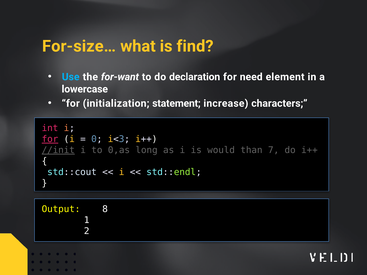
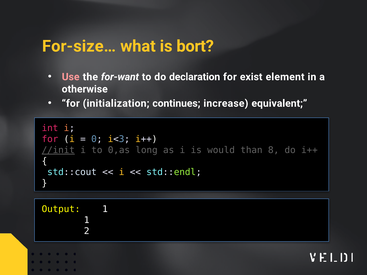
find: find -> bort (195, 46)
Use colour: light blue -> pink (71, 77)
need: need -> exist (251, 77)
lowercase: lowercase -> otherwise (85, 89)
statement: statement -> continues (176, 103)
characters: characters -> equivalent (279, 103)
for underline: present -> none (50, 139)
7: 7 -> 8 (274, 150)
Output 8: 8 -> 1 (105, 209)
